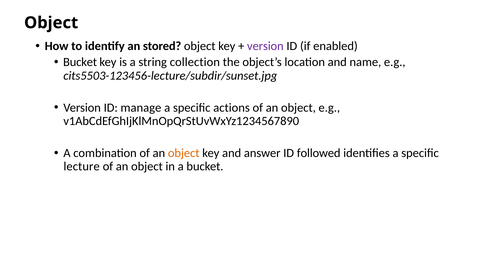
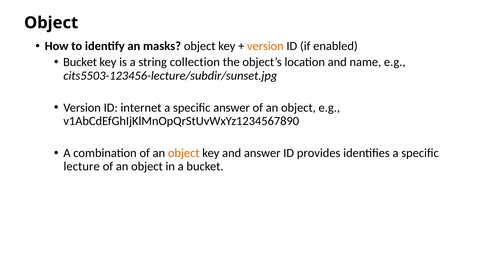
stored: stored -> masks (162, 46)
version colour: purple -> orange (265, 46)
manage: manage -> internet (141, 107)
specific actions: actions -> answer (232, 107)
followed: followed -> provides (319, 153)
